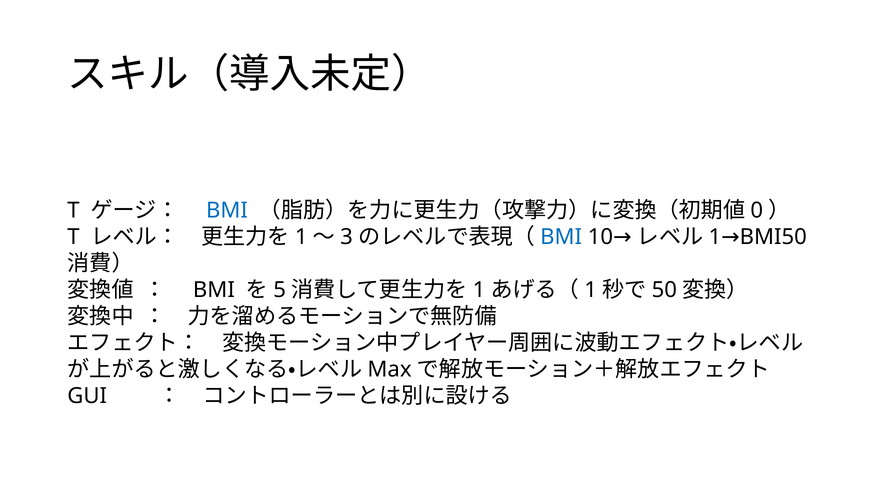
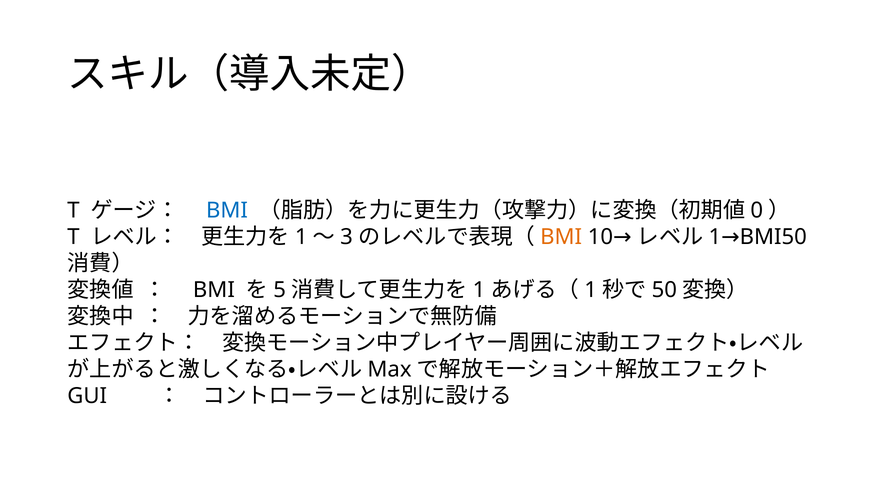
BMI colour: blue -> orange (561, 237)
